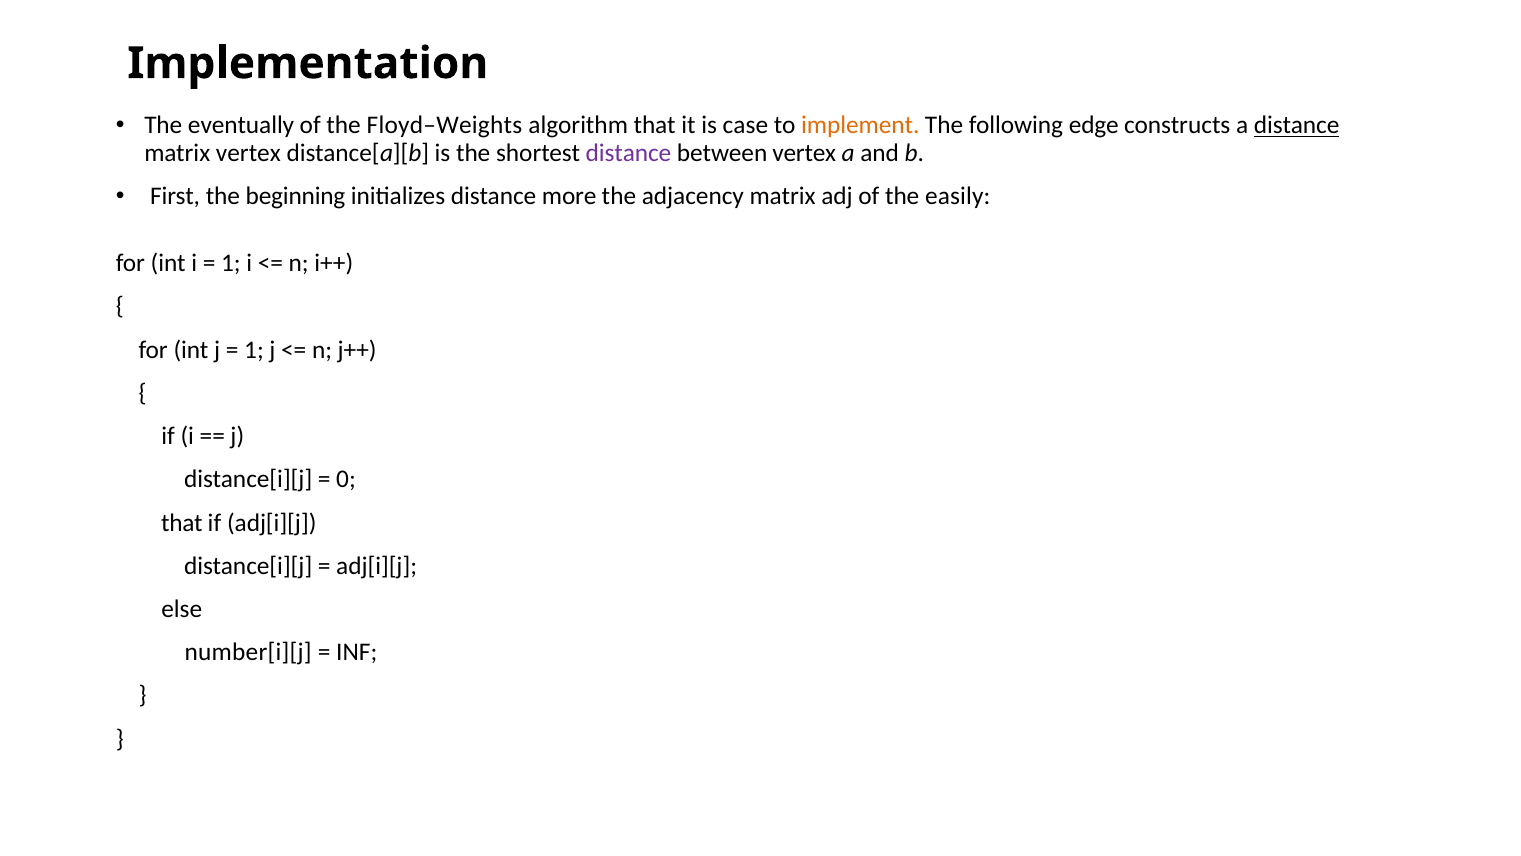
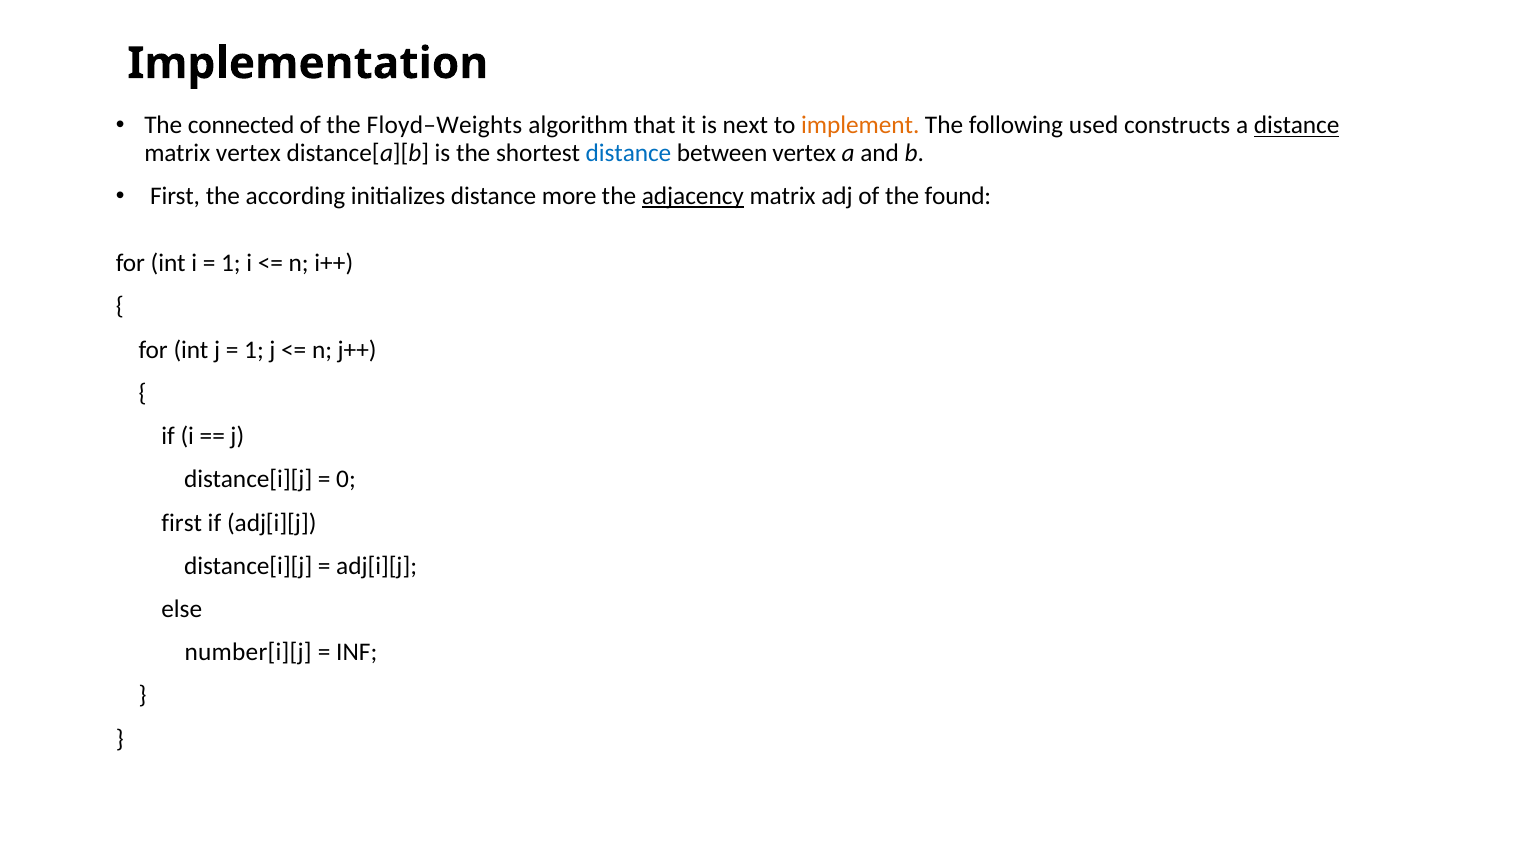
eventually: eventually -> connected (241, 125)
case: case -> next (745, 125)
edge: edge -> used (1094, 125)
distance colour: purple -> blue (629, 153)
beginning: beginning -> according (295, 196)
adjacency underline: none -> present (693, 196)
easily: easily -> found (958, 196)
that: that -> first (182, 522)
